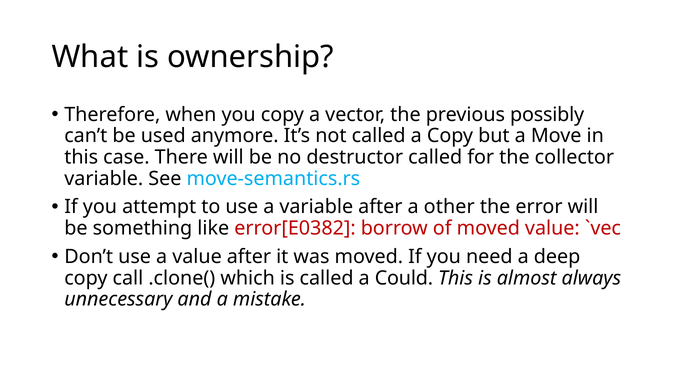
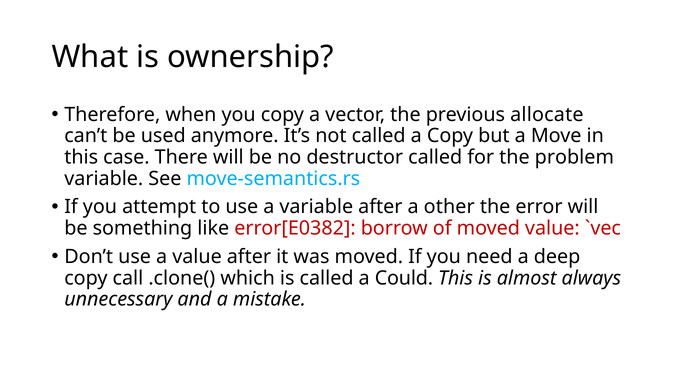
possibly: possibly -> allocate (547, 114)
collector: collector -> problem (574, 157)
